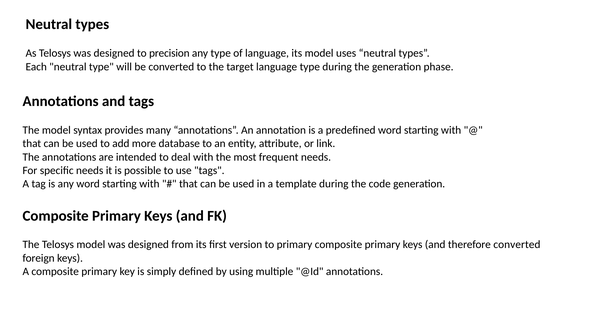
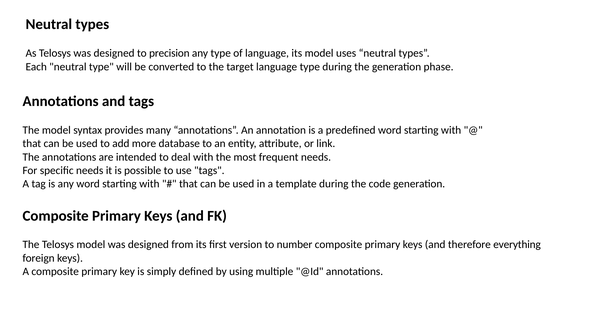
to primary: primary -> number (295, 244)
therefore converted: converted -> everything (517, 244)
